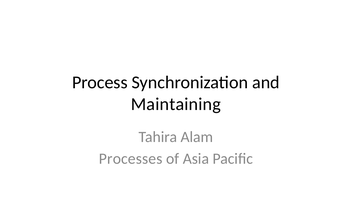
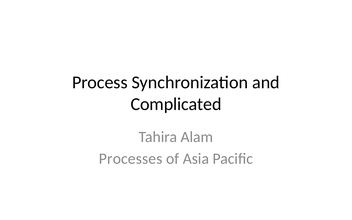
Maintaining: Maintaining -> Complicated (176, 104)
